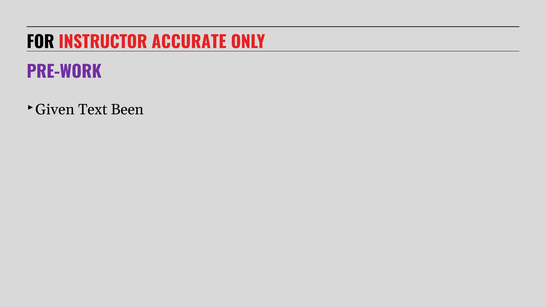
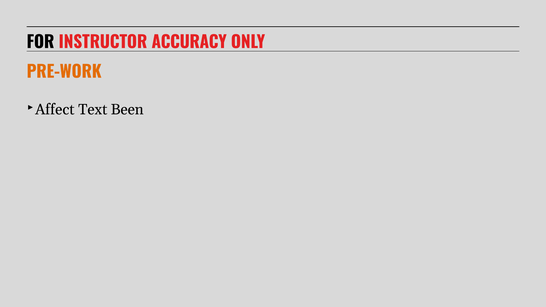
ACCURATE: ACCURATE -> ACCURACY (189, 42)
PRE-WORK colour: purple -> orange (64, 72)
Given: Given -> Affect (55, 109)
